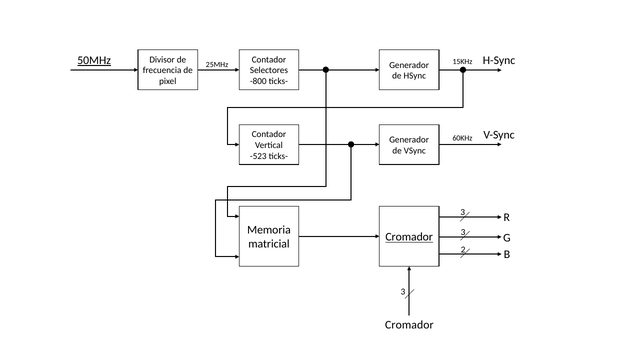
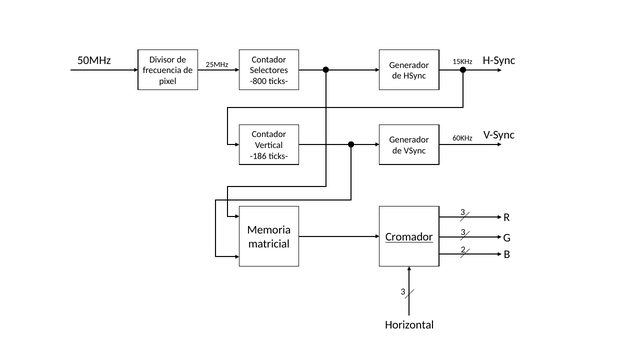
50MHz underline: present -> none (94, 60)
-523: -523 -> -186 (258, 156)
Cromador: Cromador -> Horizontal (409, 324)
